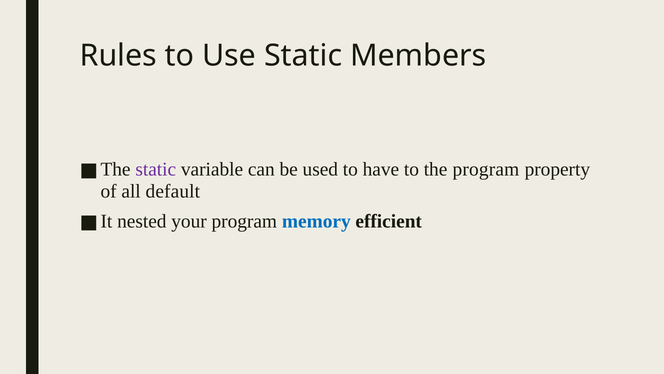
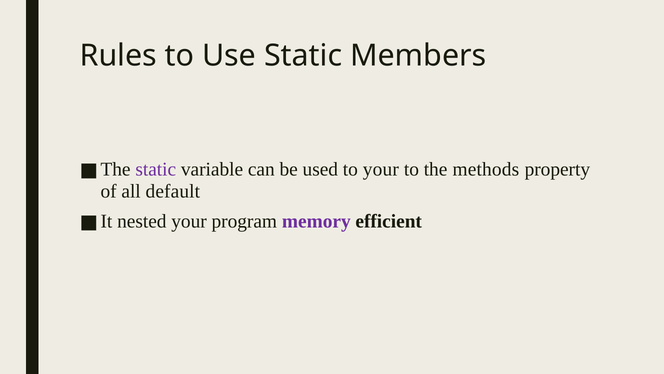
to have: have -> your (381, 169)
the program: program -> methods (486, 169)
memory colour: blue -> purple (316, 221)
